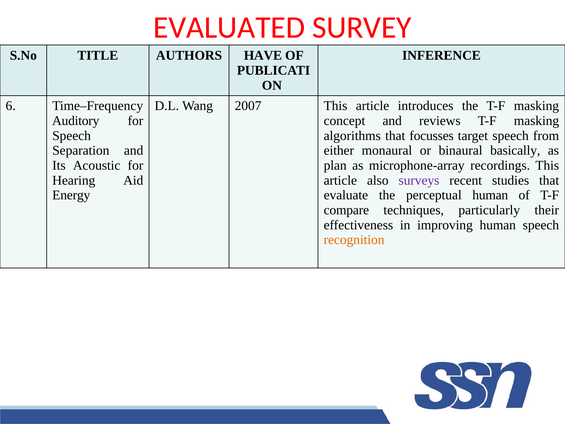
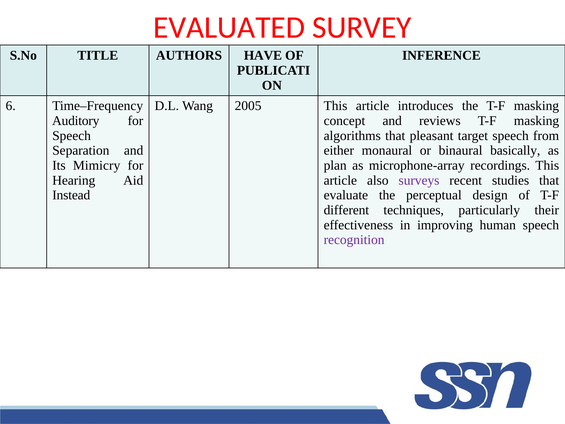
2007: 2007 -> 2005 (248, 106)
focusses: focusses -> pleasant (432, 136)
Acoustic: Acoustic -> Mimicry (97, 165)
Energy: Energy -> Instead (71, 195)
perceptual human: human -> design (490, 195)
compare: compare -> different (346, 210)
recognition colour: orange -> purple (354, 240)
